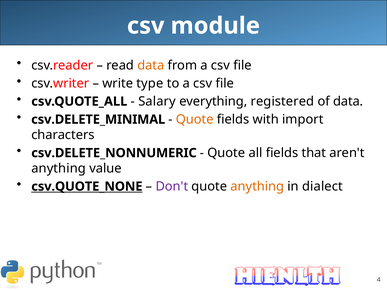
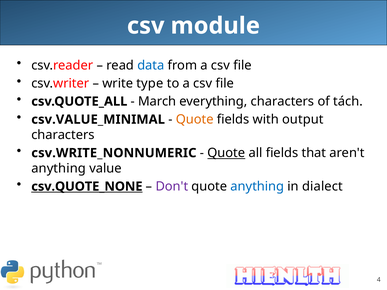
data colour: orange -> blue (151, 65)
Salary: Salary -> March (157, 102)
everything registered: registered -> characters (282, 102)
of data: data -> tách (348, 102)
csv.DELETE_MINIMAL: csv.DELETE_MINIMAL -> csv.VALUE_MINIMAL (98, 120)
import: import -> output (303, 120)
csv.DELETE_NONNUMERIC: csv.DELETE_NONNUMERIC -> csv.WRITE_NONNUMERIC (114, 153)
Quote underline: none -> present (226, 153)
anything colour: orange -> blue (257, 187)
